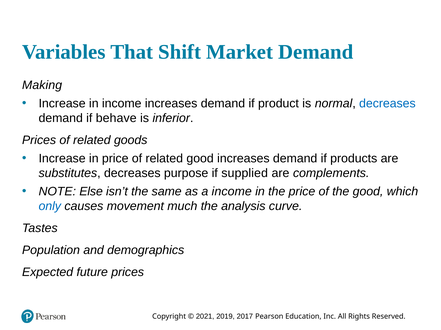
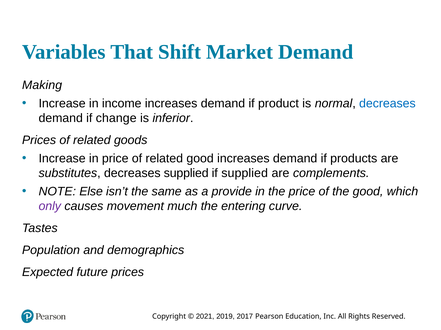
behave: behave -> change (116, 118)
decreases purpose: purpose -> supplied (186, 174)
a income: income -> provide (232, 192)
only colour: blue -> purple (50, 207)
analysis: analysis -> entering (243, 207)
